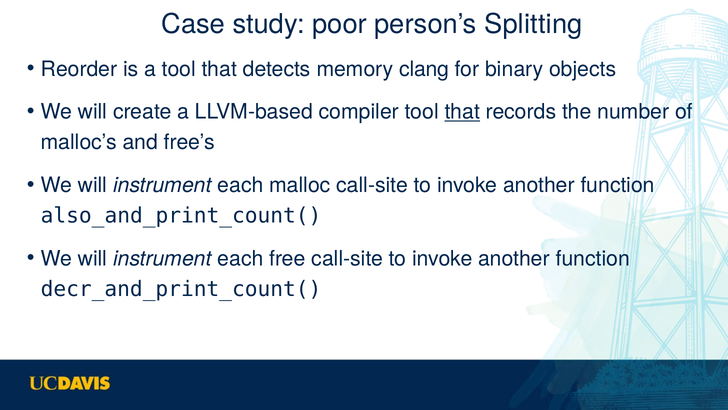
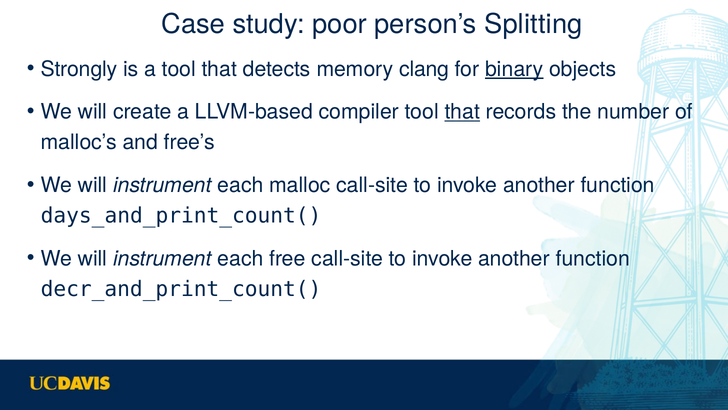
Reorder: Reorder -> Strongly (79, 69)
binary underline: none -> present (514, 69)
also_and_print_count(: also_and_print_count( -> days_and_print_count( (181, 216)
